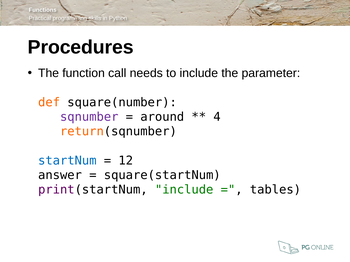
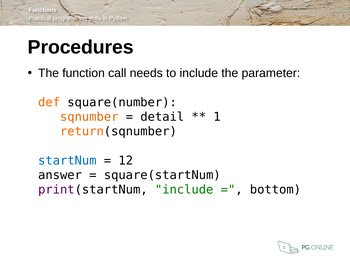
sqnumber colour: purple -> orange (89, 117)
around: around -> detail (162, 117)
4: 4 -> 1 (217, 117)
tables: tables -> bottom (275, 190)
